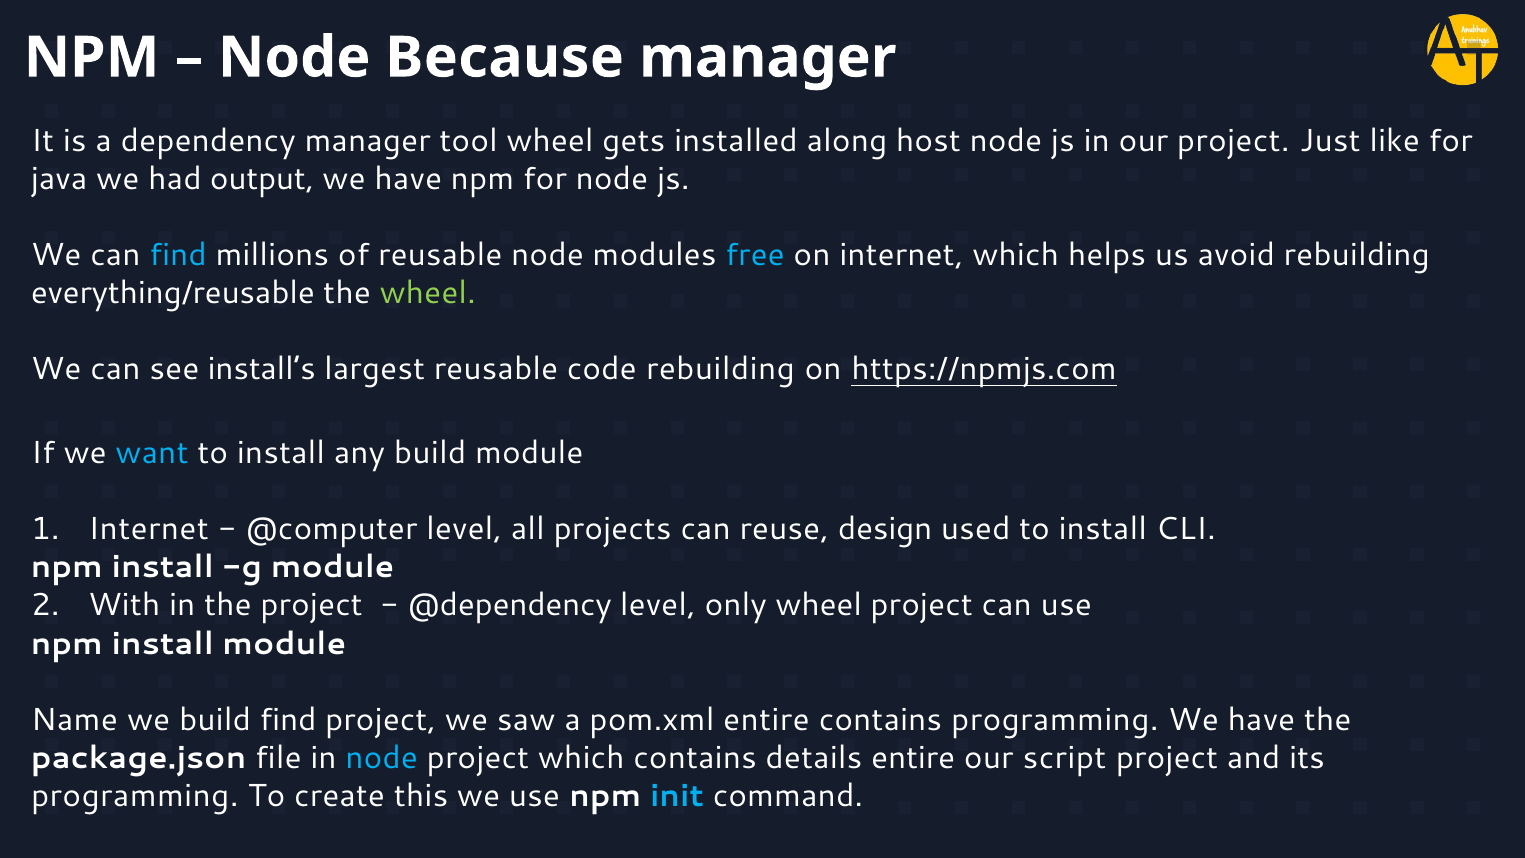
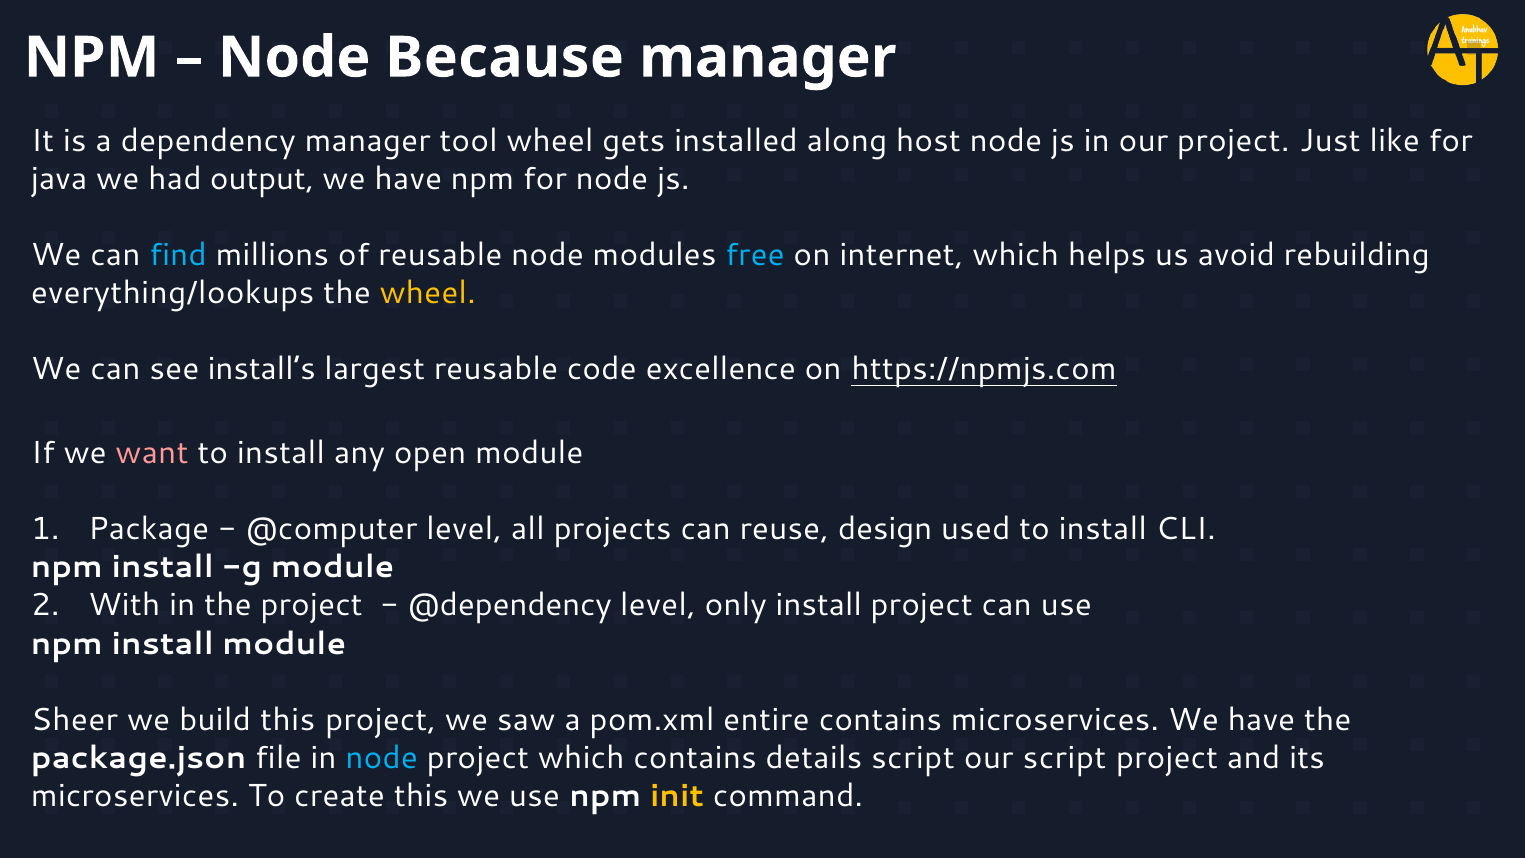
everything/reusable: everything/reusable -> everything/lookups (173, 293)
wheel colour: light green -> yellow (428, 293)
code rebuilding: rebuilding -> excellence (721, 369)
want colour: light blue -> pink (152, 453)
any build: build -> open (430, 453)
Internet: Internet -> Package (149, 529)
only wheel: wheel -> install (819, 605)
Name: Name -> Sheer (74, 720)
build find: find -> this (288, 720)
contains programming: programming -> microservices (1055, 720)
details entire: entire -> script (913, 758)
programming: programming -> microservices (135, 796)
init colour: light blue -> yellow (677, 796)
